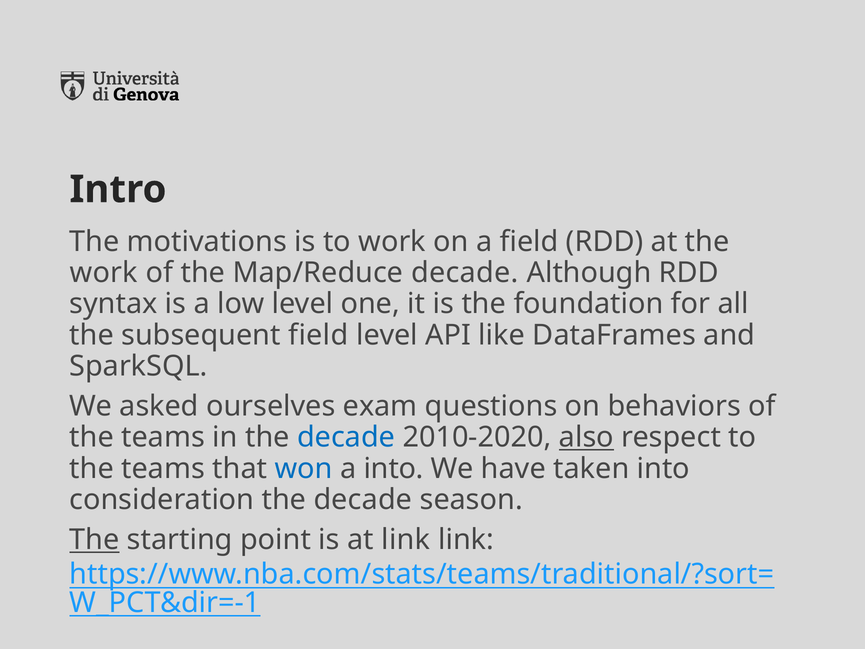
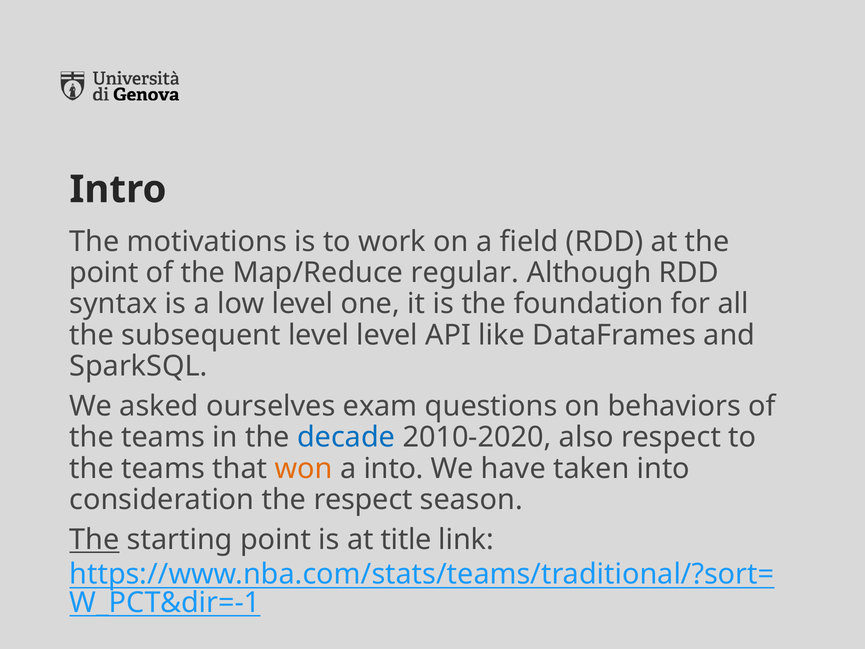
work: work -> point (104, 273)
Map/Reduce decade: decade -> regular (465, 273)
subsequent field: field -> level (319, 335)
also underline: present -> none (586, 437)
won colour: blue -> orange (304, 468)
consideration the decade: decade -> respect (363, 500)
at link: link -> title (406, 540)
